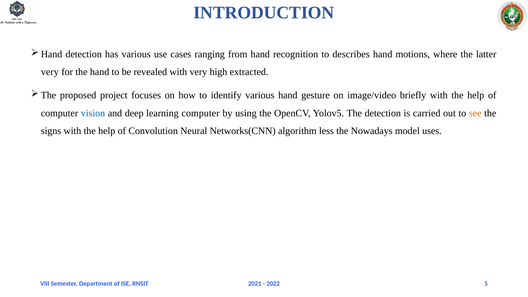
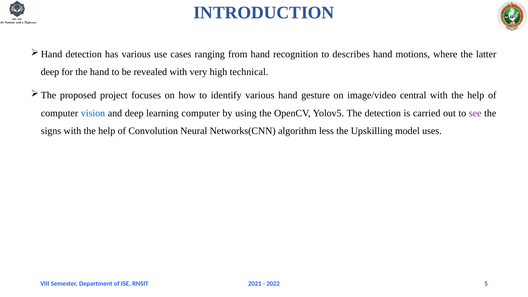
very: very -> deep (50, 72)
extracted: extracted -> technical (249, 72)
briefly: briefly -> central (413, 95)
see colour: orange -> purple (475, 113)
Nowadays: Nowadays -> Upskilling (372, 131)
